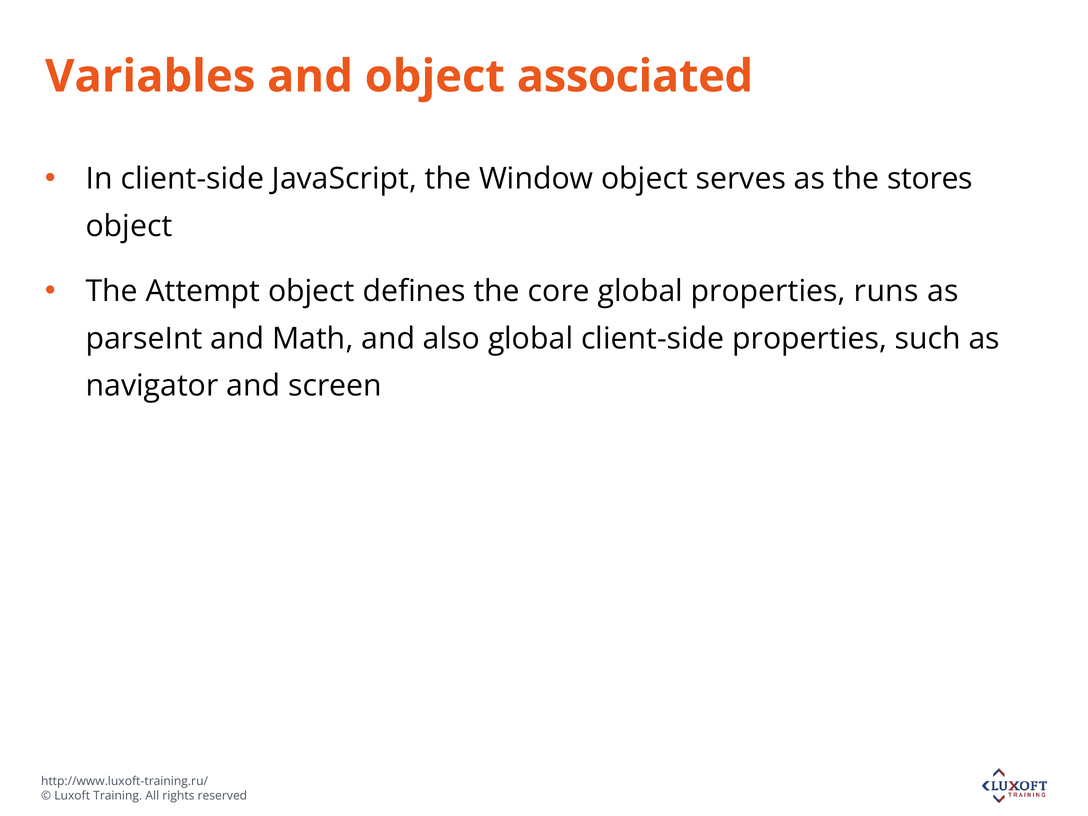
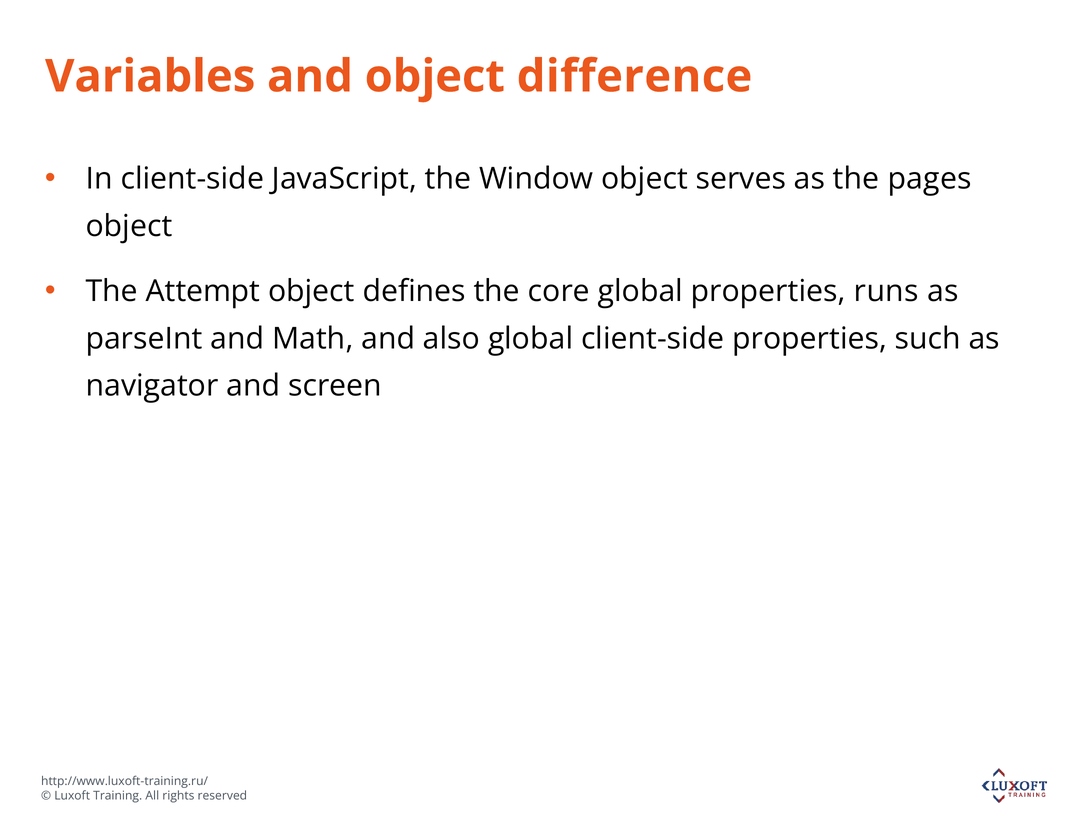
associated: associated -> difference (635, 76)
stores: stores -> pages (930, 179)
